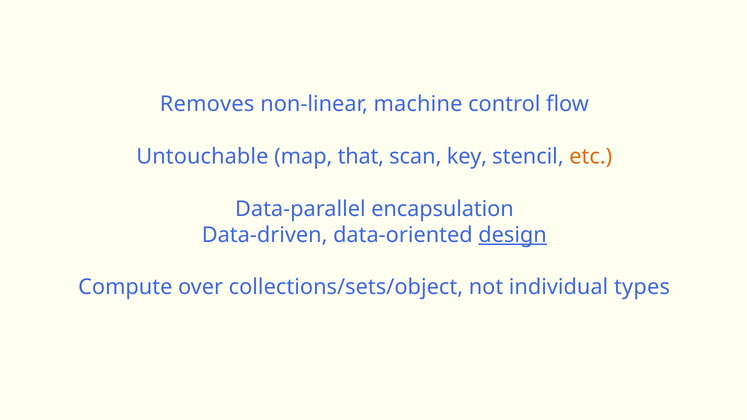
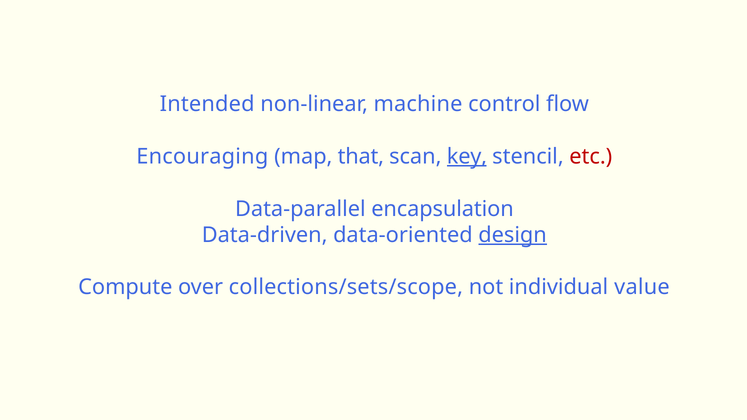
Removes: Removes -> Intended (207, 104)
Untouchable: Untouchable -> Encouraging (202, 157)
key underline: none -> present (467, 157)
etc colour: orange -> red (591, 157)
collections/sets/object: collections/sets/object -> collections/sets/scope (346, 287)
types: types -> value (642, 287)
